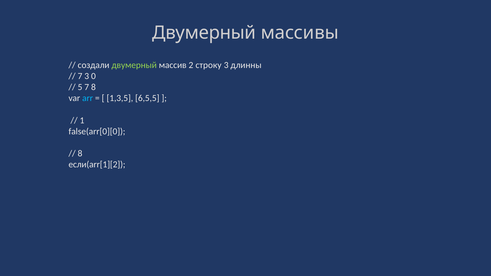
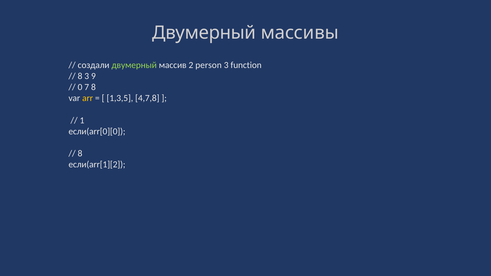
строку: строку -> person (209, 65)
длинны: длинны -> function (246, 65)
7: 7 -> 8 (80, 76)
0: 0 -> 9 (93, 76)
5: 5 -> 0 (80, 87)
arr colour: light blue -> yellow (88, 98)
6,5,5: 6,5,5 -> 4,7,8 (147, 98)
false(arr[0][0: false(arr[0][0 -> если(arr[0][0 (97, 131)
